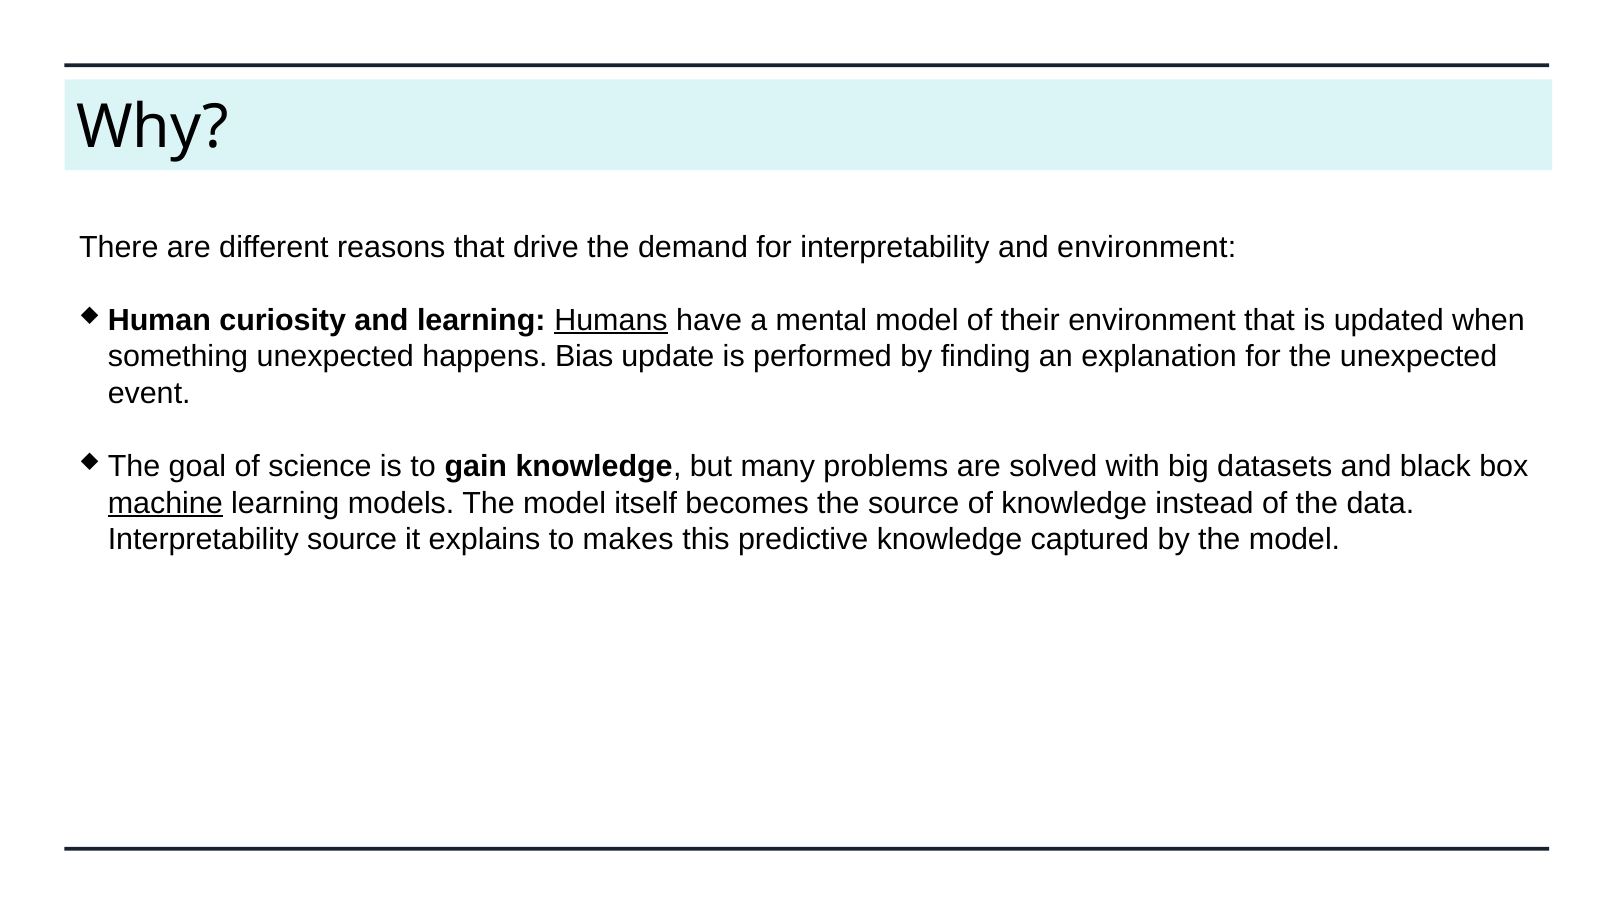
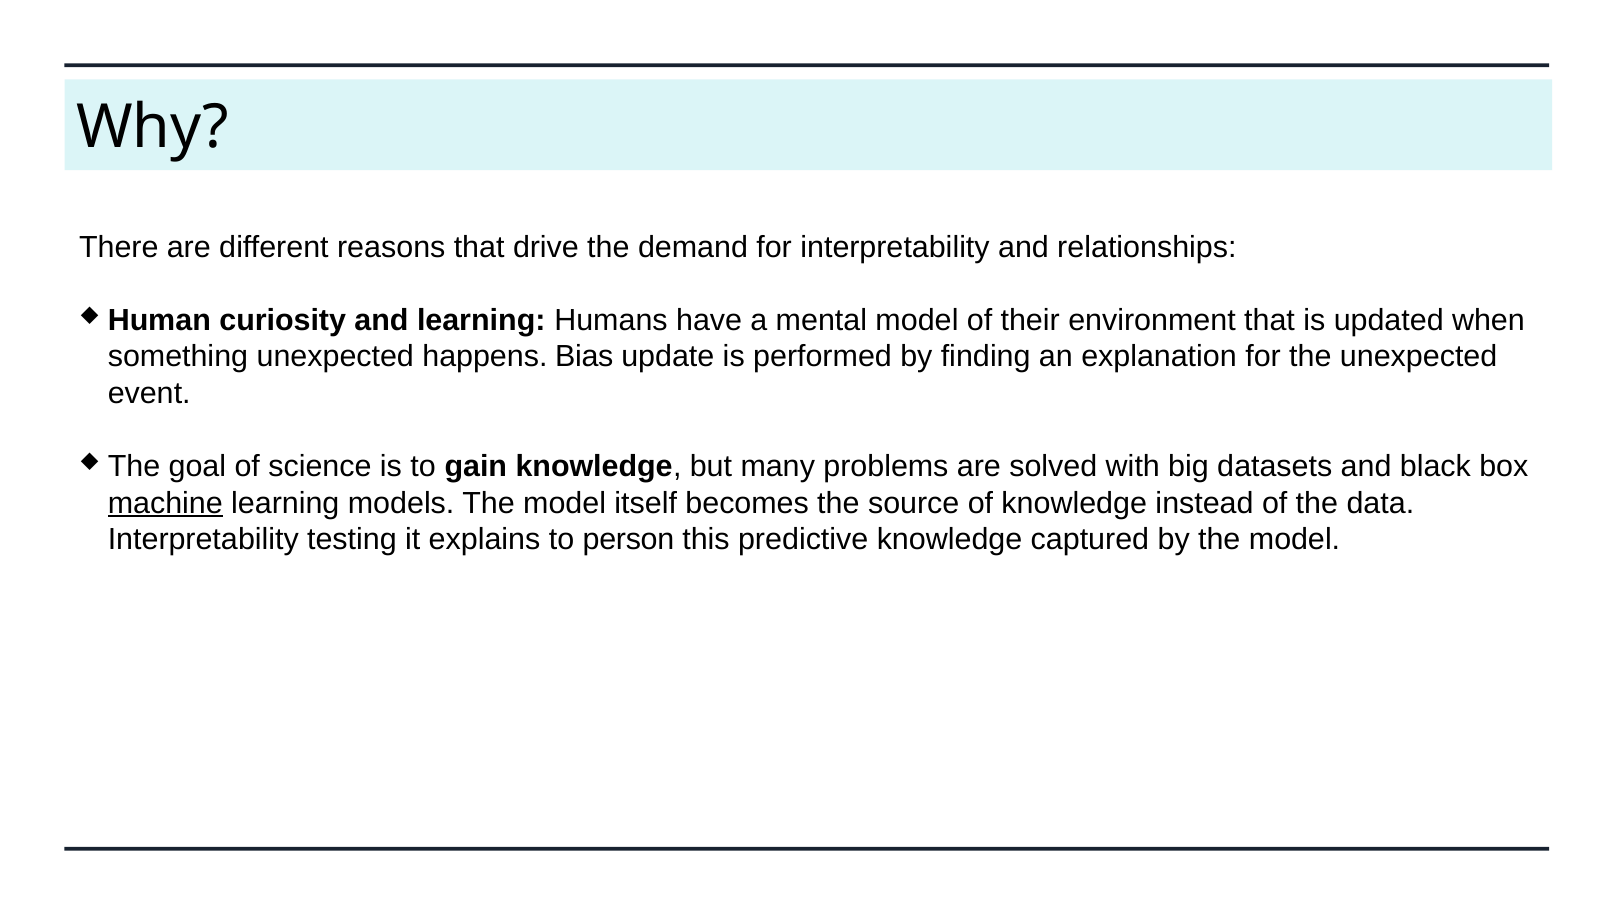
and environment: environment -> relationships (1147, 247)
Humans underline: present -> none (611, 320)
Interpretability source: source -> testing (352, 539)
makes: makes -> person (628, 539)
